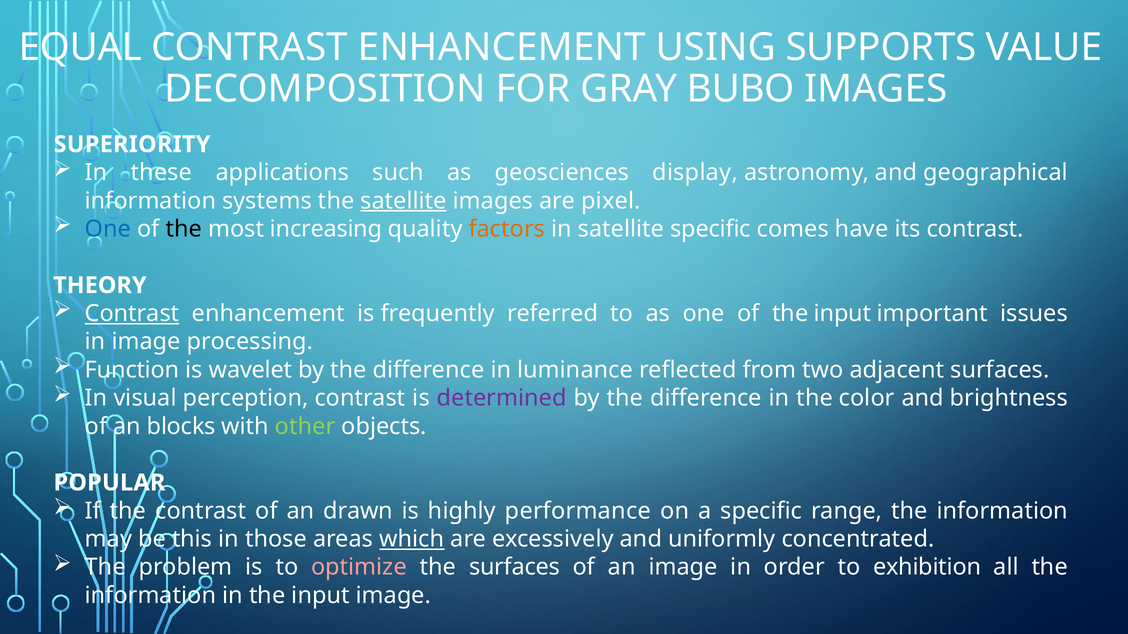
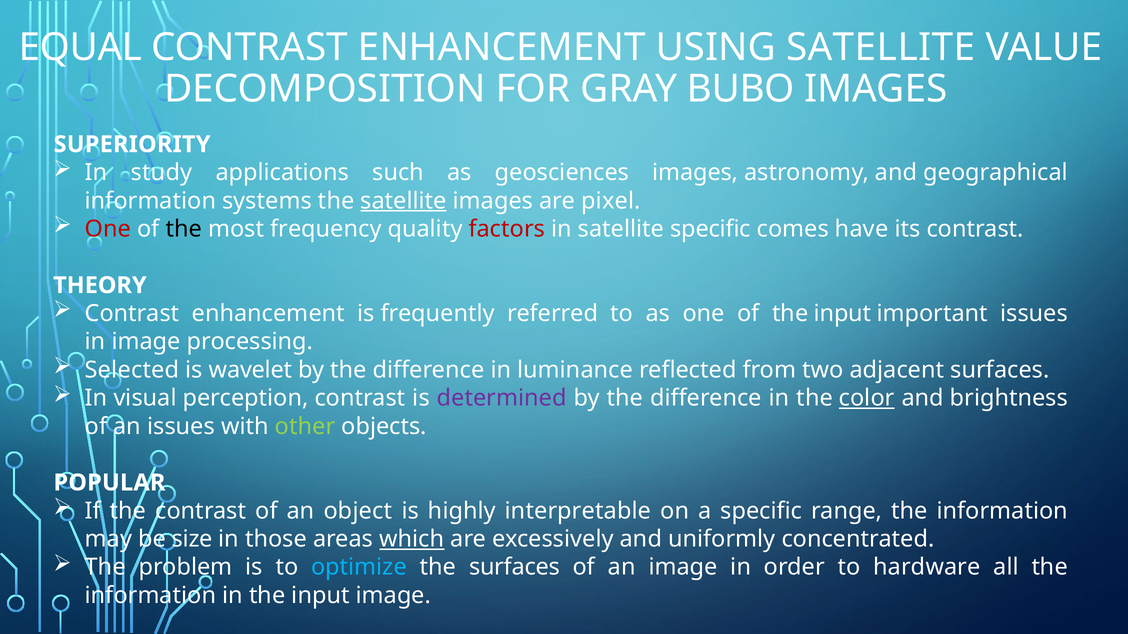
USING SUPPORTS: SUPPORTS -> SATELLITE (881, 47)
these: these -> study (161, 173)
geosciences display: display -> images (695, 173)
One colour: blue -> red (108, 229)
increasing: increasing -> frequency (326, 229)
factors colour: orange -> red (507, 229)
Contrast underline: present -> none (132, 314)
Function: Function -> Selected (132, 370)
color underline: none -> present (867, 398)
an blocks: blocks -> issues (181, 427)
drawn: drawn -> object (358, 511)
performance: performance -> interpretable (578, 511)
this: this -> size (192, 539)
optimize colour: pink -> light blue (359, 568)
exhibition: exhibition -> hardware (927, 568)
